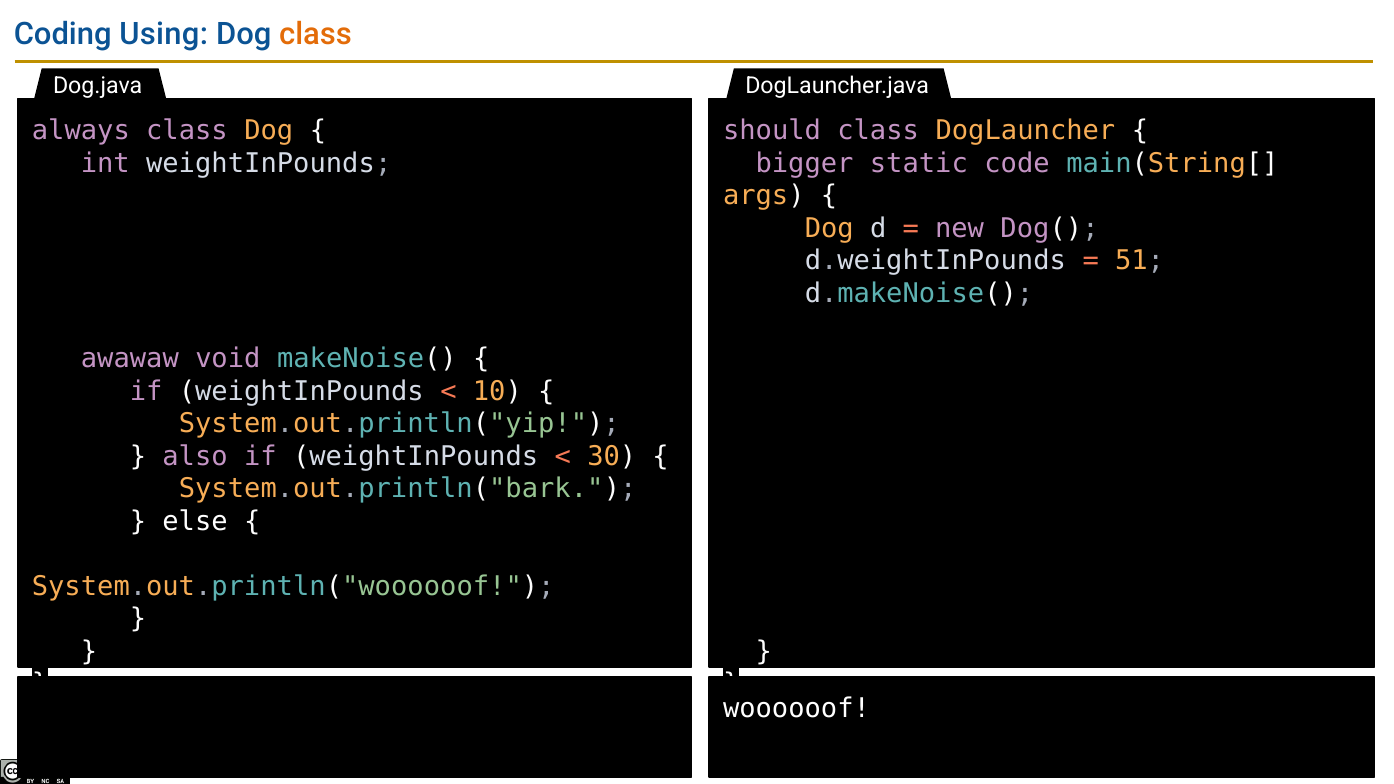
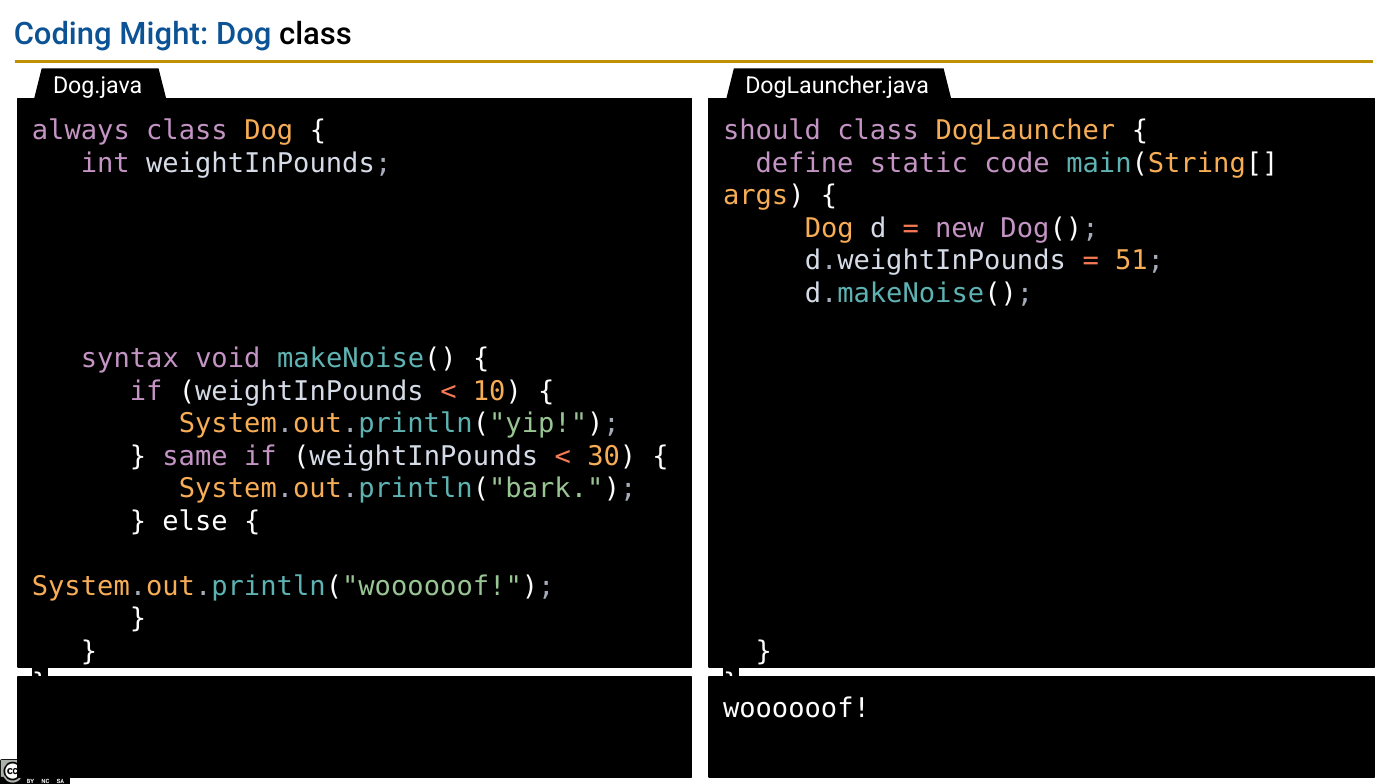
Using: Using -> Might (164, 35)
class colour: orange -> black (315, 35)
bigger: bigger -> define (805, 163)
awawaw: awawaw -> syntax (130, 359)
also: also -> same (195, 456)
